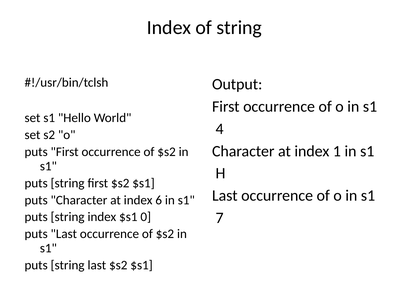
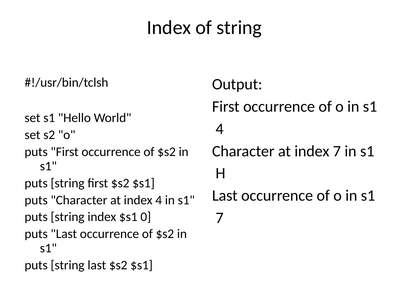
index 1: 1 -> 7 (337, 151)
index 6: 6 -> 4 (159, 200)
